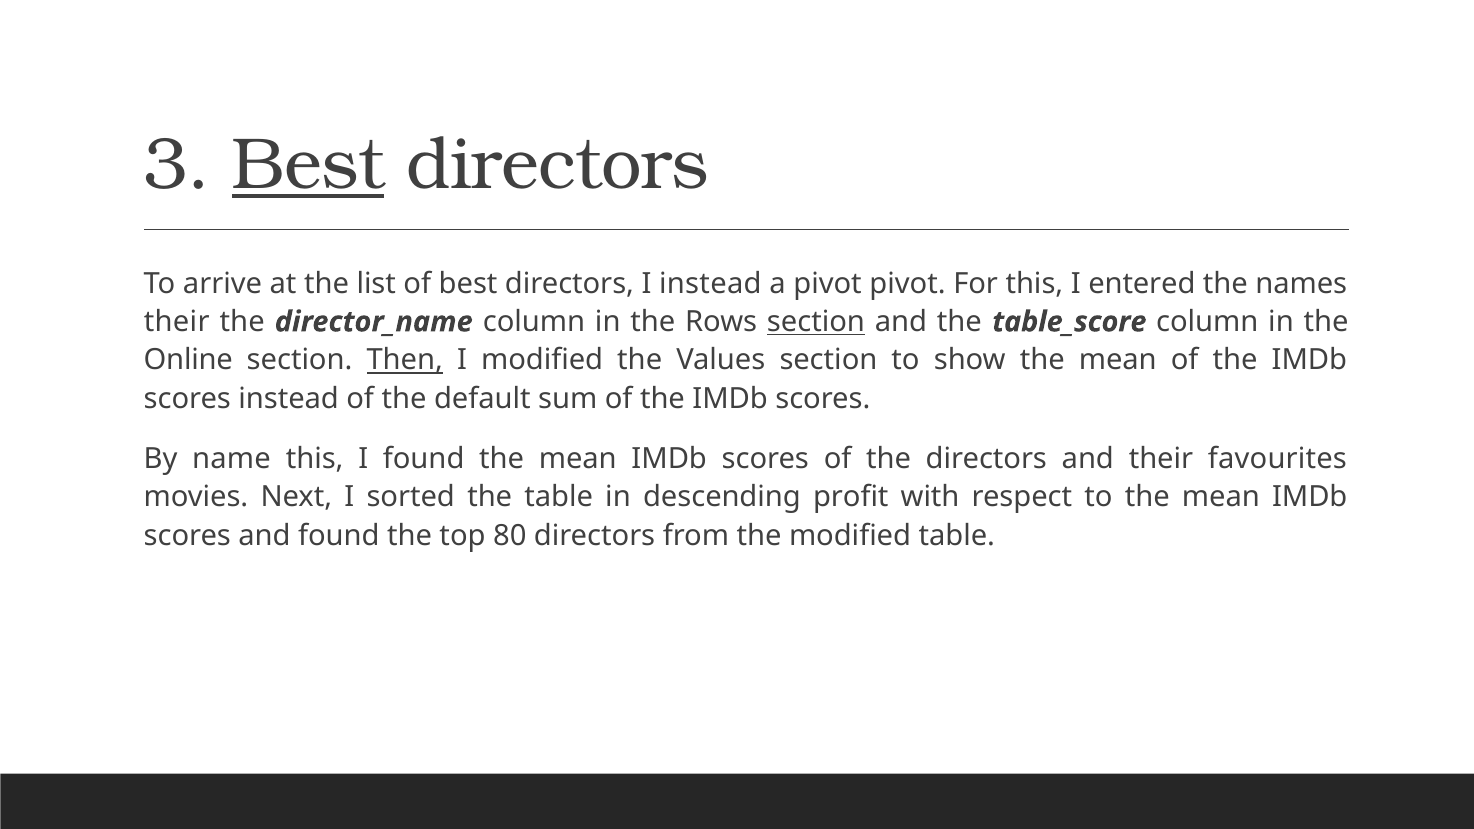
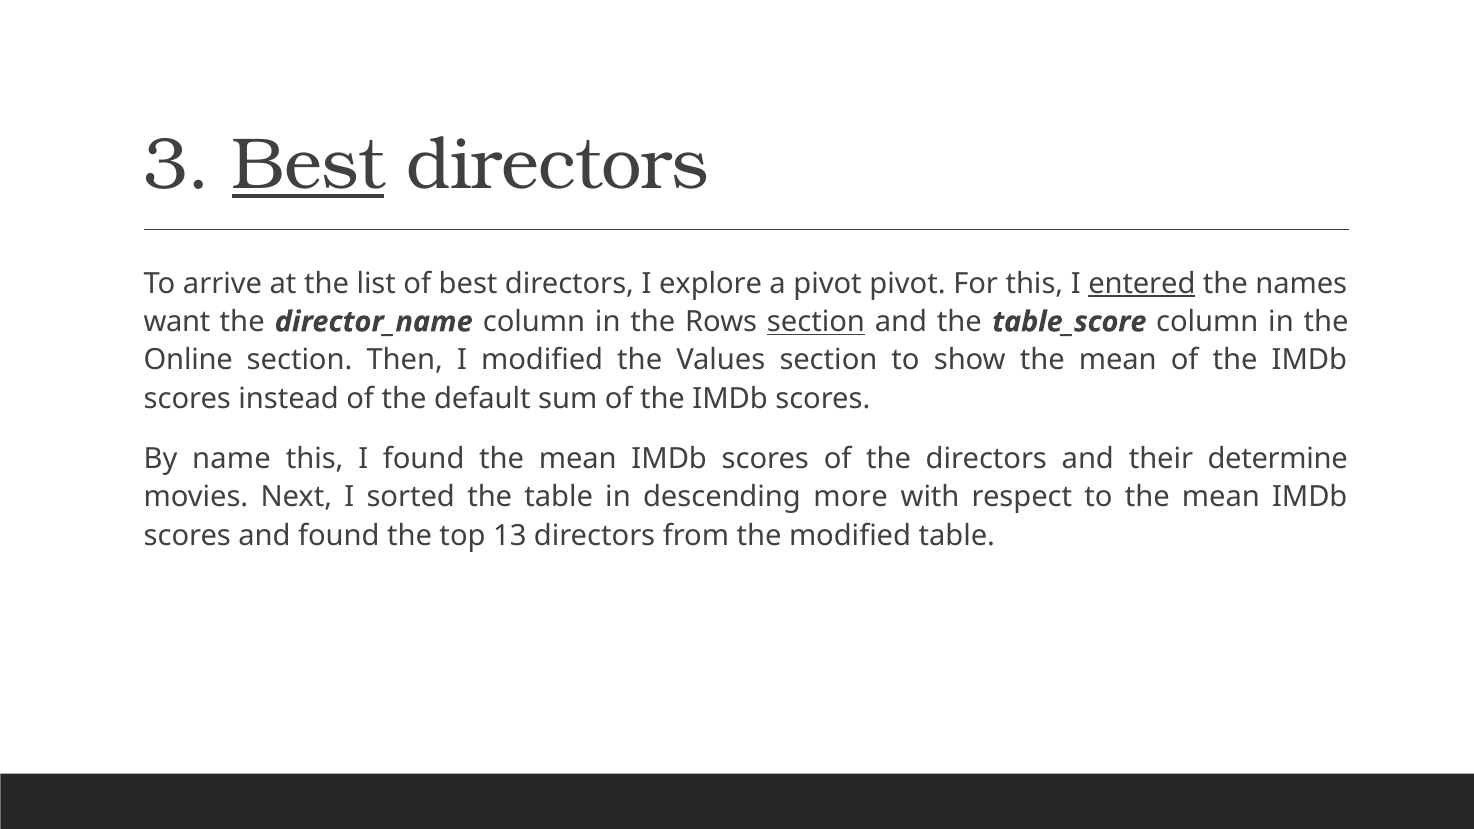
I instead: instead -> explore (711, 283)
entered underline: none -> present (1142, 283)
their: their -> want (177, 322)
Then underline: present -> none (405, 360)
favourites: favourites -> determine (1278, 459)
profit: profit -> more (851, 497)
80: 80 -> 13 (510, 536)
